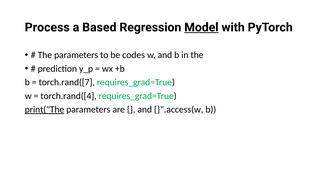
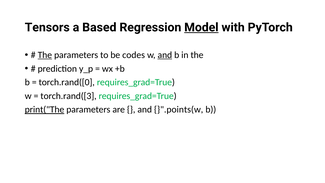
Process: Process -> Tensors (47, 27)
The underline: none -> present (45, 55)
and underline: none -> present (165, 55)
torch.rand([7: torch.rand([7 -> torch.rand([0 (67, 82)
torch.rand([4: torch.rand([4 -> torch.rand([3 (69, 96)
}".access(w: }".access(w -> }".points(w (179, 109)
